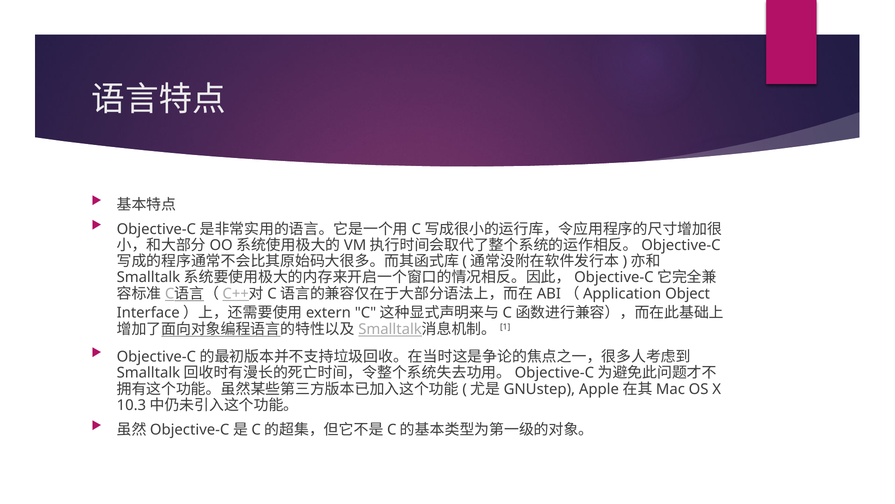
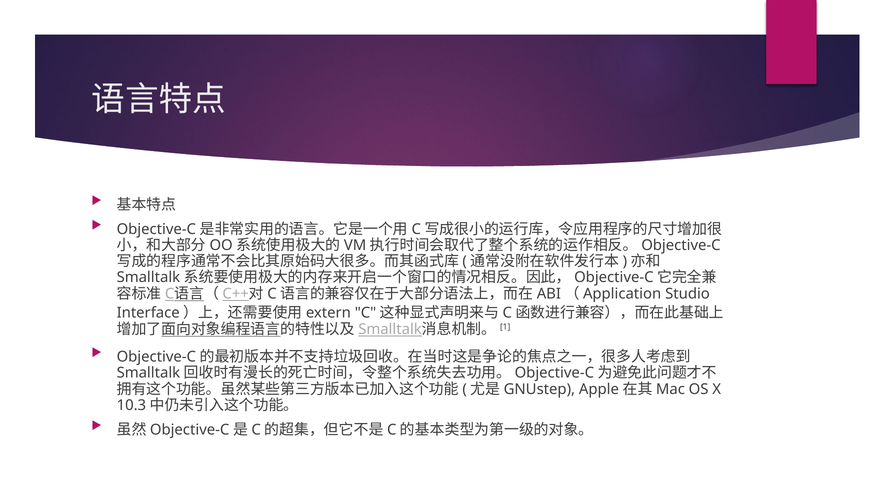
Object: Object -> Studio (688, 293)
